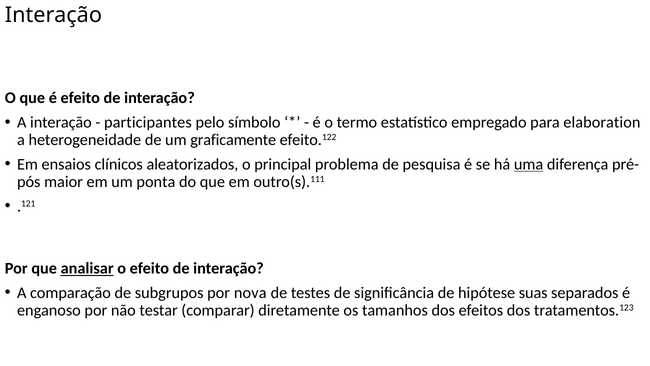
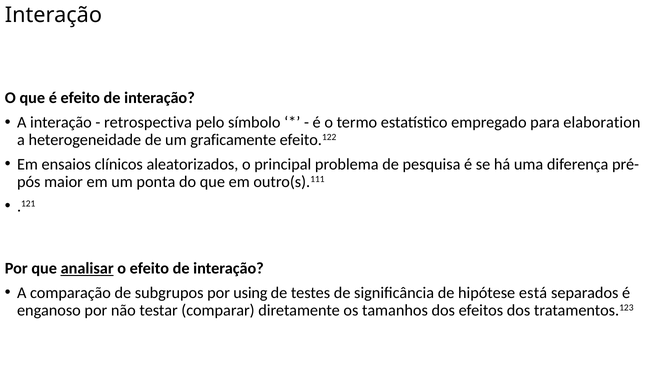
participantes: participantes -> retrospectiva (148, 122)
uma underline: present -> none (529, 164)
nova: nova -> using (250, 292)
suas: suas -> está (533, 292)
